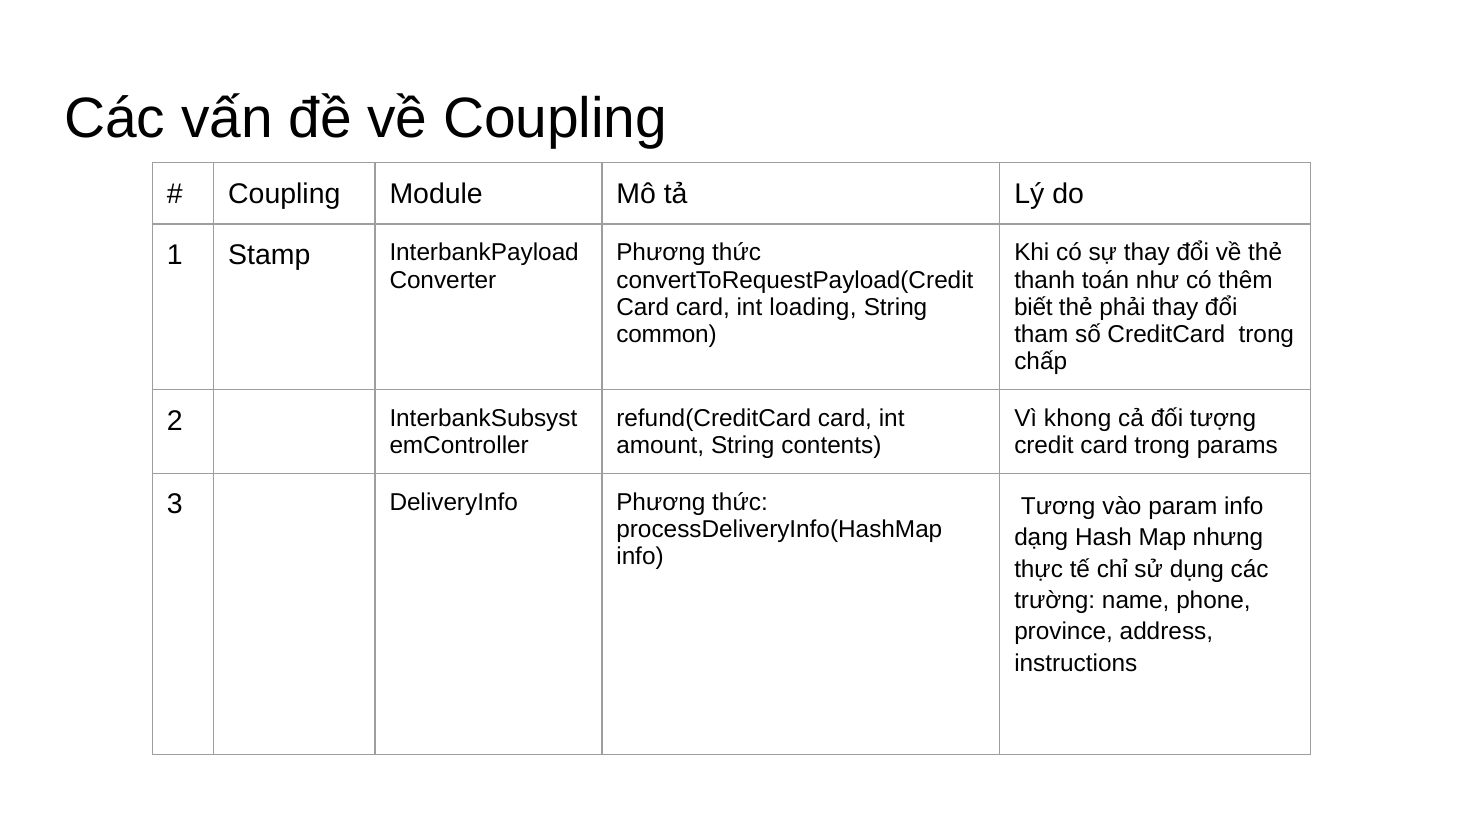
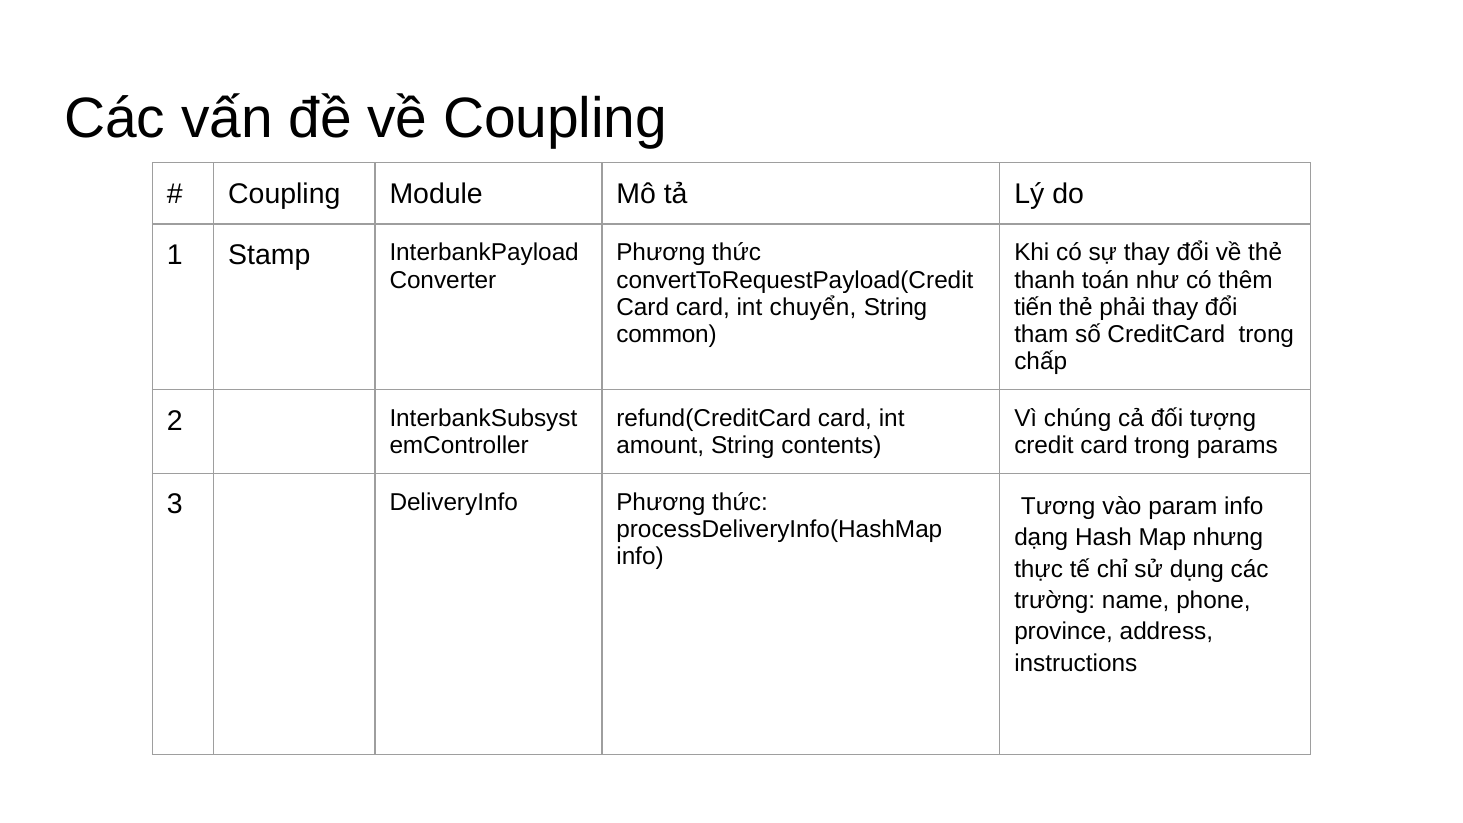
loading: loading -> chuyển (813, 307)
biết: biết -> tiến (1033, 307)
khong: khong -> chúng (1078, 418)
